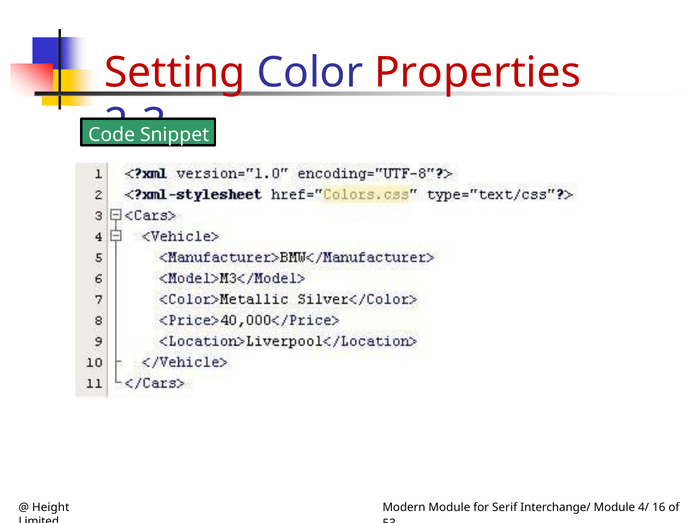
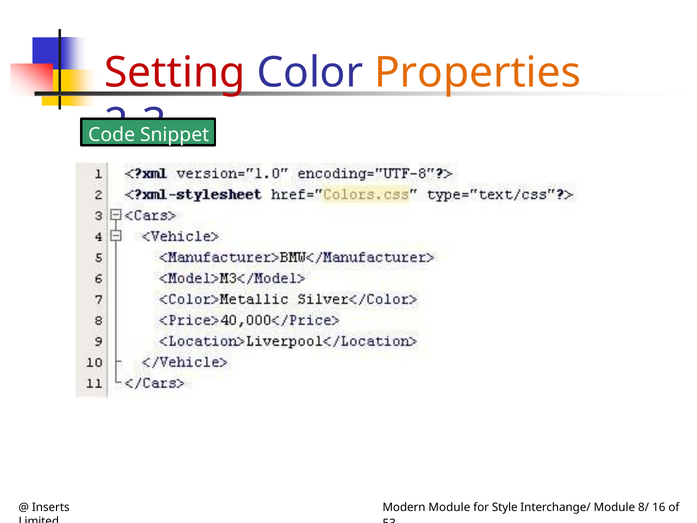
Properties colour: red -> orange (478, 73)
Height: Height -> Inserts (51, 507)
Serif: Serif -> Style (505, 507)
4/: 4/ -> 8/ (644, 507)
